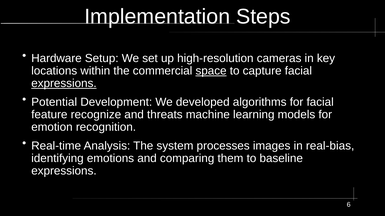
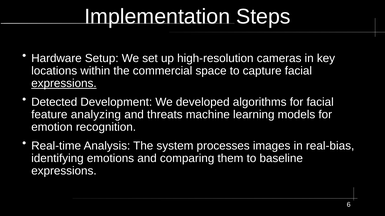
space underline: present -> none (211, 71)
Potential: Potential -> Detected (54, 102)
recognize: recognize -> analyzing (96, 115)
